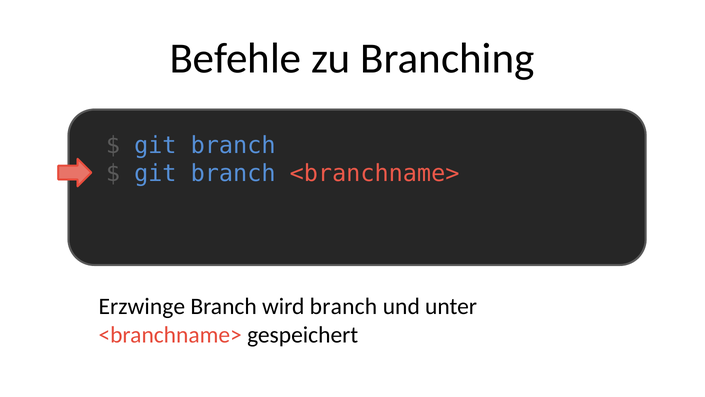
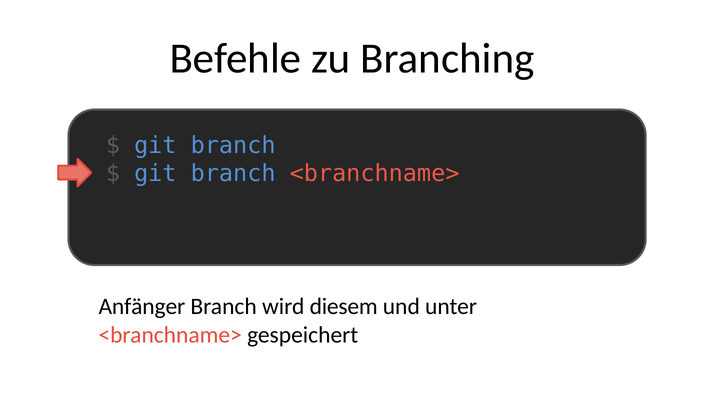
Erzwinge: Erzwinge -> Anfänger (142, 306)
wird branch: branch -> diesem (344, 306)
